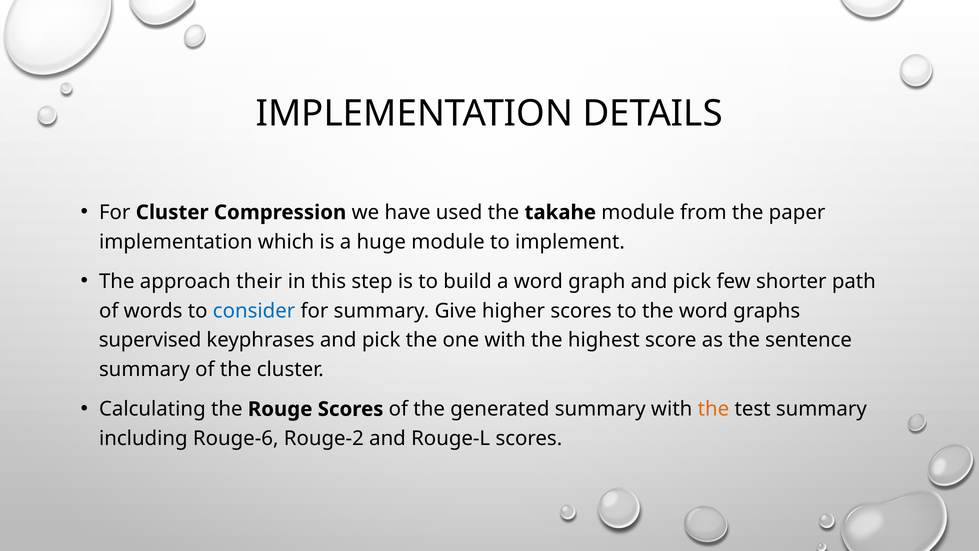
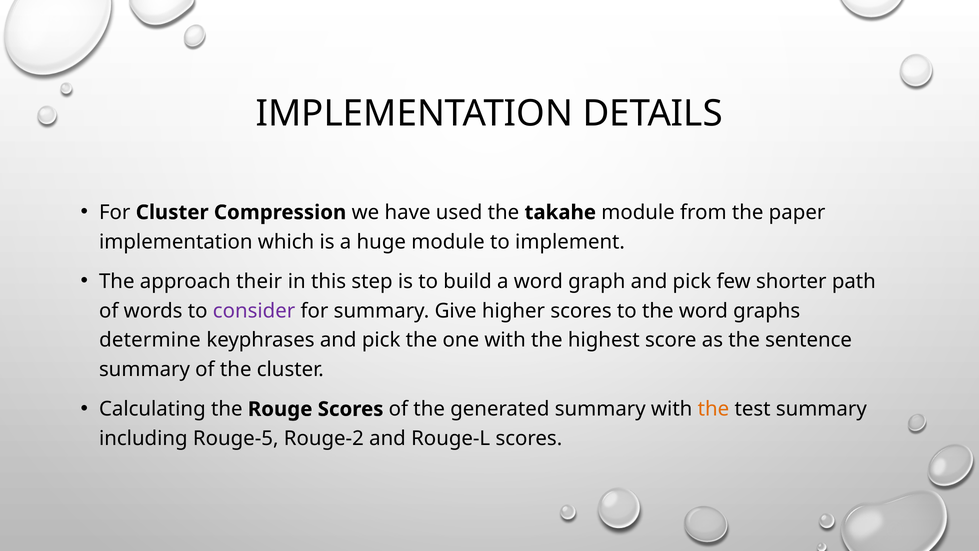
consider colour: blue -> purple (254, 311)
supervised: supervised -> determine (150, 340)
Rouge-6: Rouge-6 -> Rouge-5 (236, 438)
